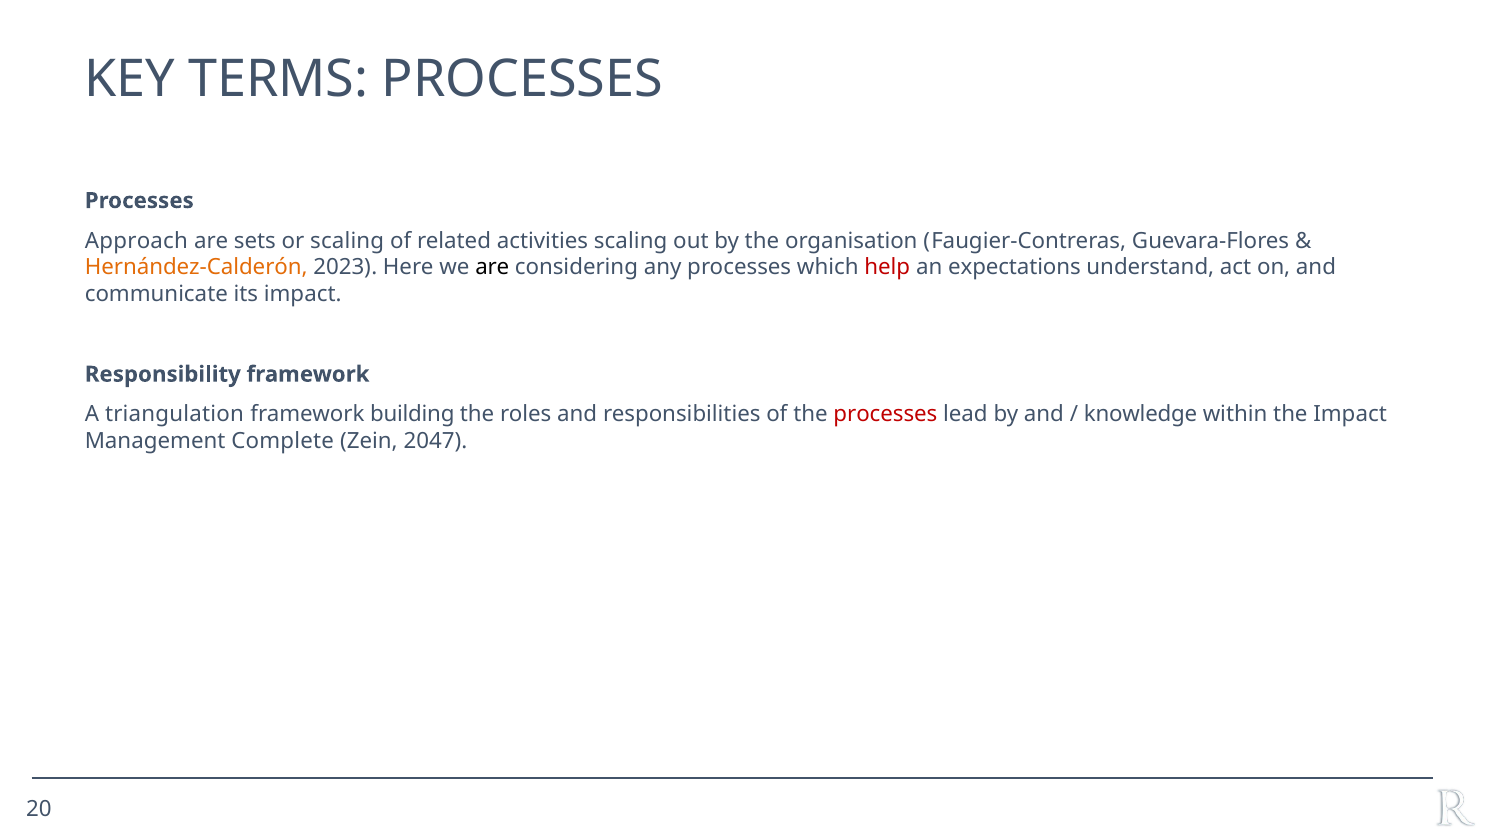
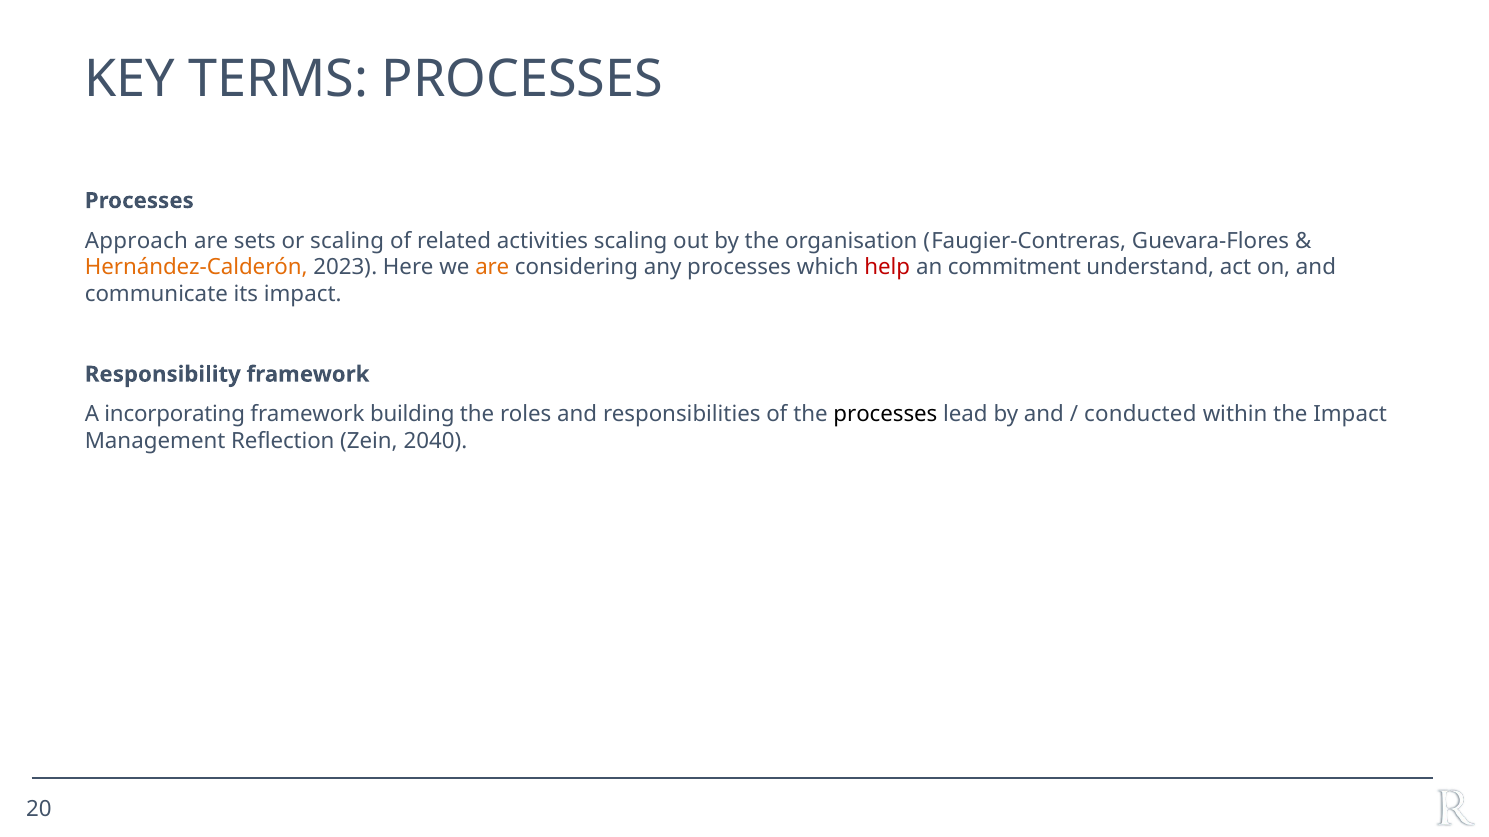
are colour: black -> orange (492, 268)
expectations: expectations -> commitment (1014, 268)
triangulation: triangulation -> incorporating (175, 415)
processes colour: red -> black (885, 415)
knowledge: knowledge -> conducted (1140, 415)
Complete: Complete -> Reflection (283, 441)
2047: 2047 -> 2040 (435, 441)
